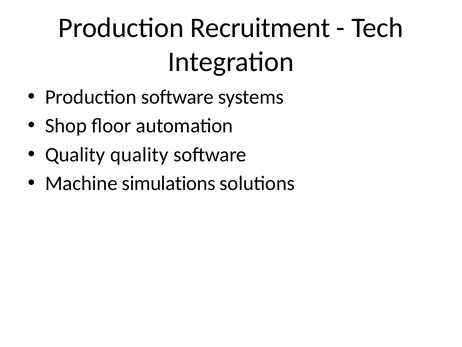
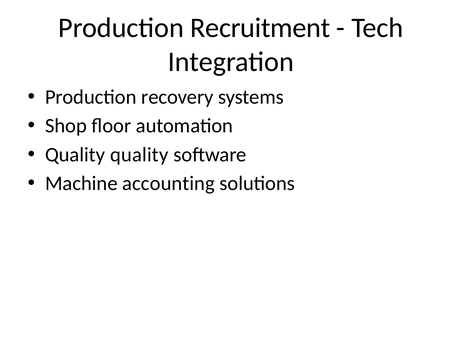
Production software: software -> recovery (177, 97)
simulations: simulations -> accounting (169, 183)
